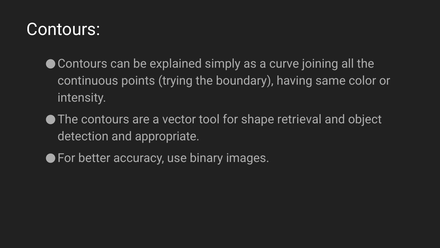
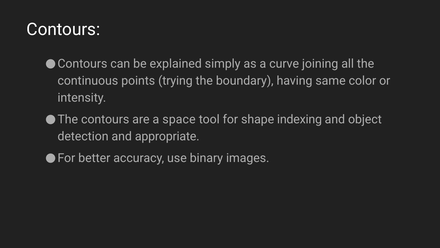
vector: vector -> space (179, 119)
retrieval: retrieval -> indexing (300, 119)
